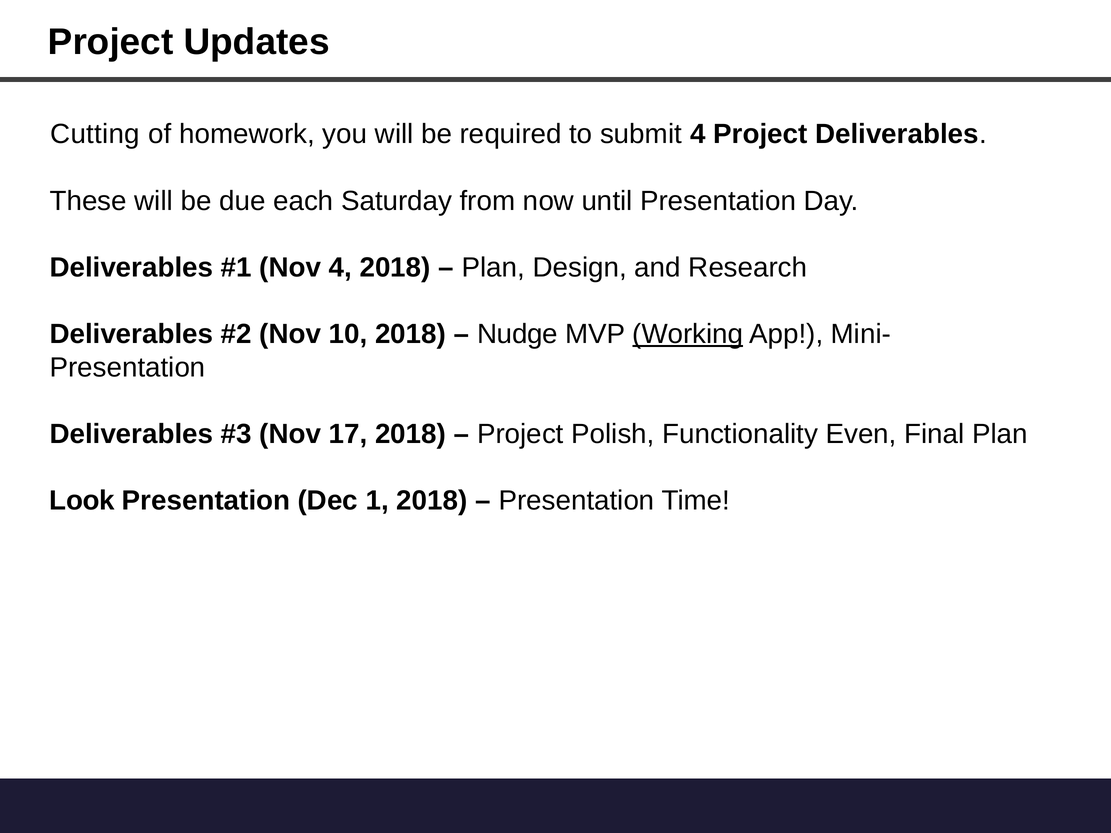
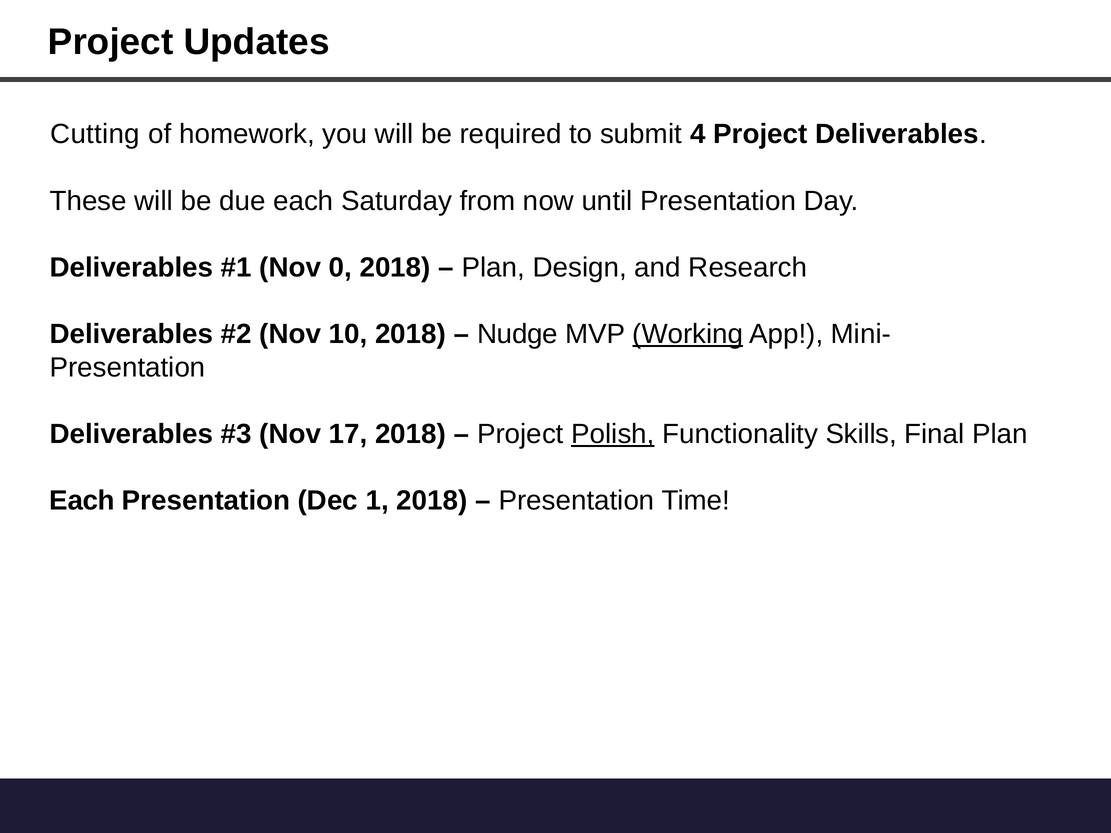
Nov 4: 4 -> 0 (340, 268)
Polish underline: none -> present (613, 434)
Even: Even -> Skills (861, 434)
Look: Look -> Each (82, 501)
